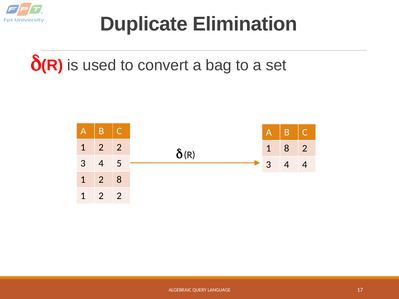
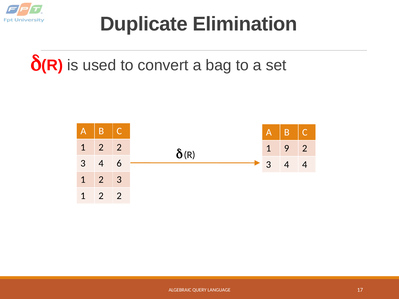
1 8: 8 -> 9 (287, 149)
5: 5 -> 6 (119, 164)
1 2 8: 8 -> 3 (119, 180)
